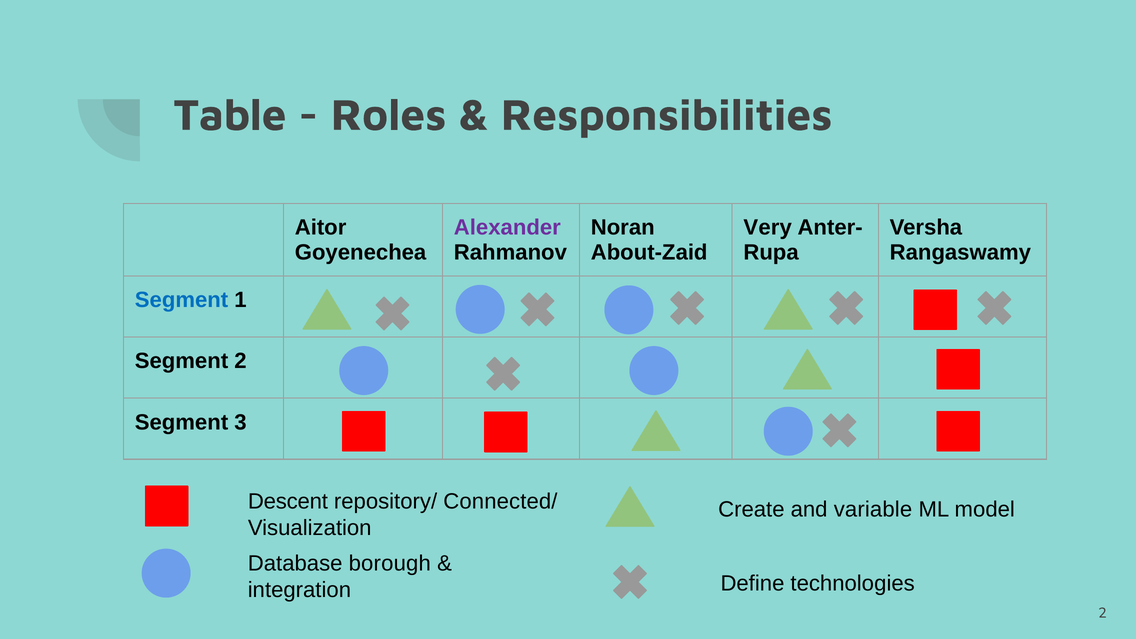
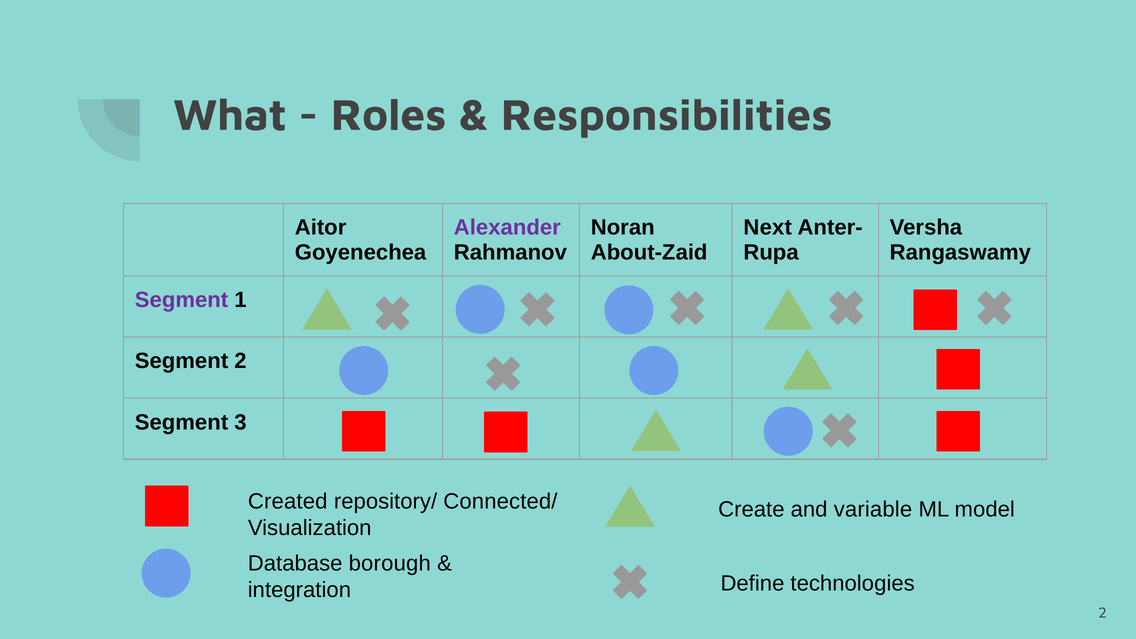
Table: Table -> What (230, 115)
Very: Very -> Next (768, 228)
Segment colour: blue -> purple (182, 300)
Descent: Descent -> Created (288, 502)
